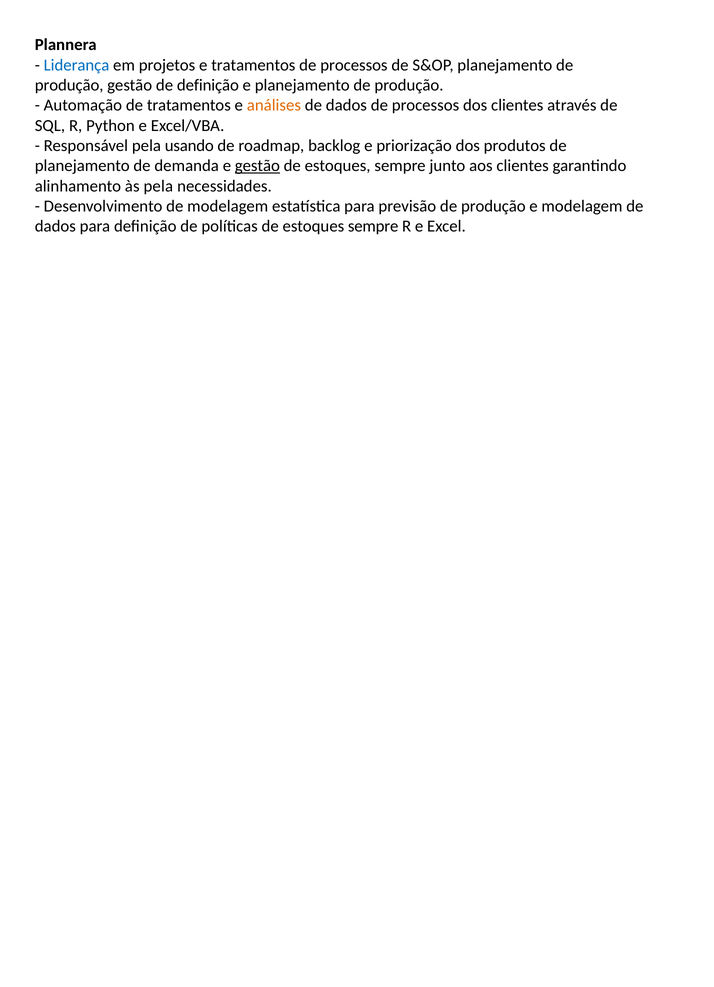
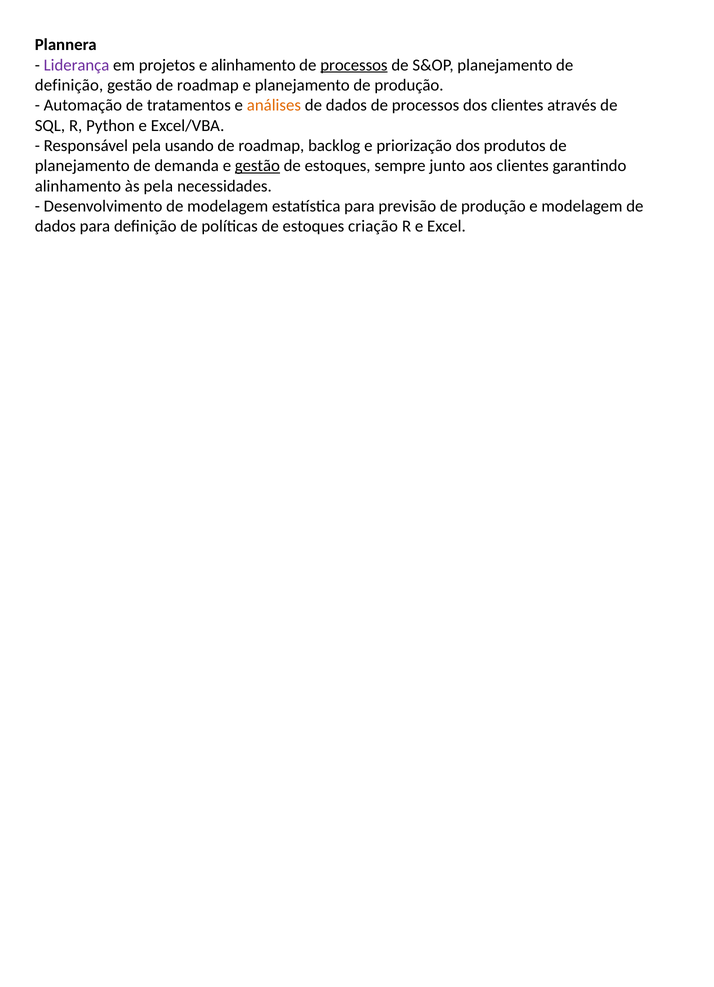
Liderança colour: blue -> purple (77, 65)
e tratamentos: tratamentos -> alinhamento (253, 65)
processos underline: none -> present (354, 65)
produção: produção -> definição (69, 85)
gestão de definição: definição -> roadmap (208, 85)
políticas de estoques sempre: sempre -> criação (373, 226)
